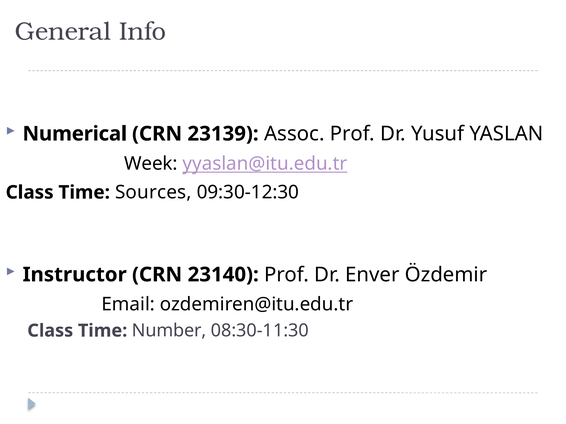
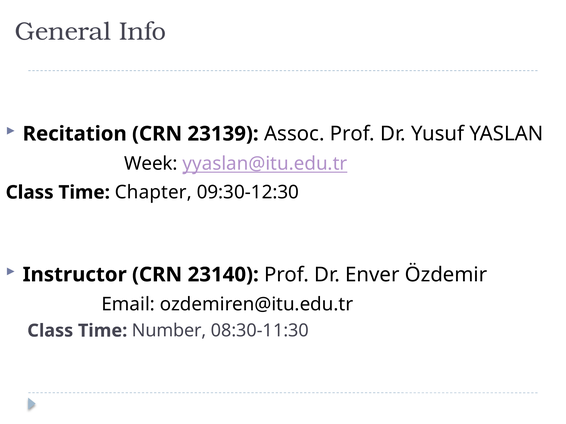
Numerical: Numerical -> Recitation (75, 134)
Sources: Sources -> Chapter (153, 193)
